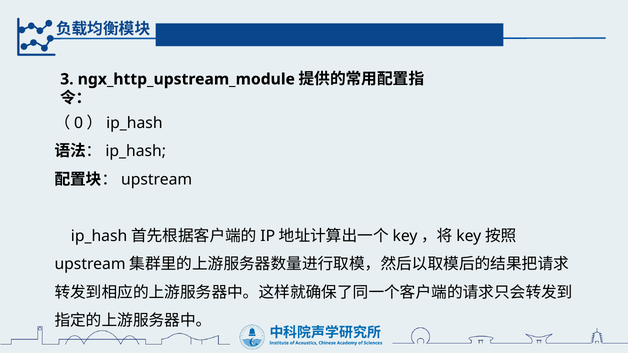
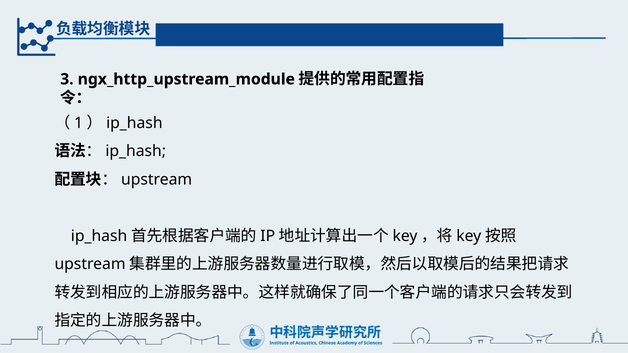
0: 0 -> 1 (78, 123)
